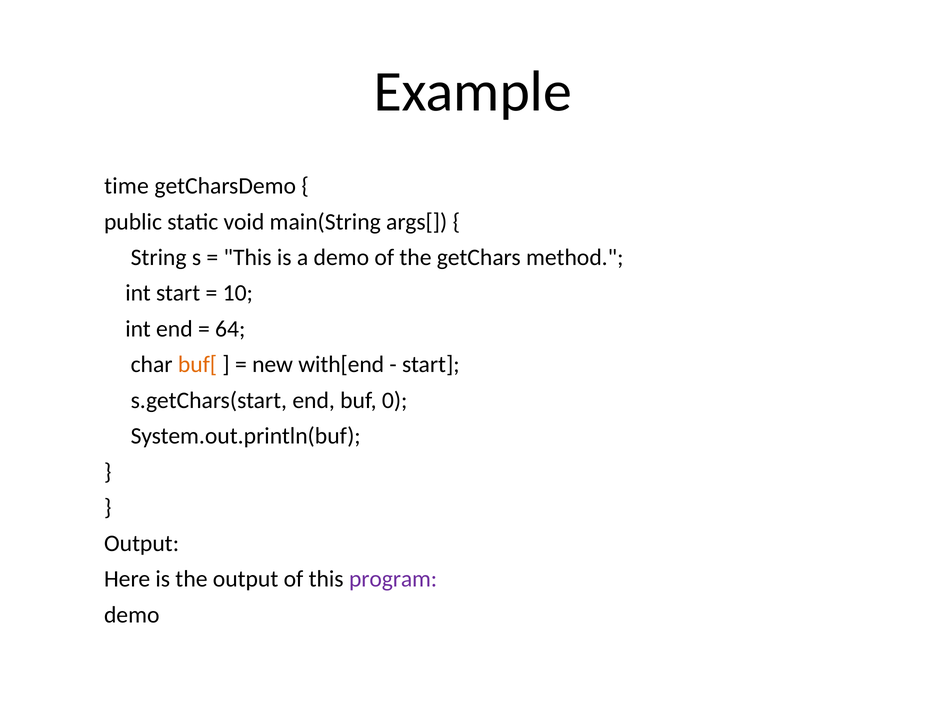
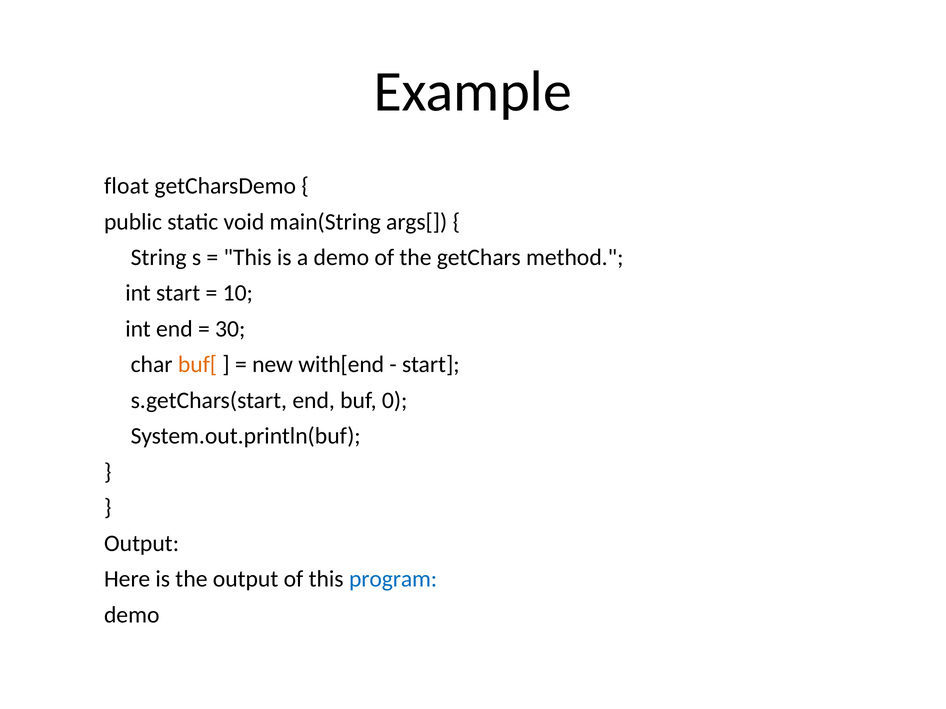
time: time -> float (127, 186)
64: 64 -> 30 (230, 329)
program colour: purple -> blue (393, 579)
